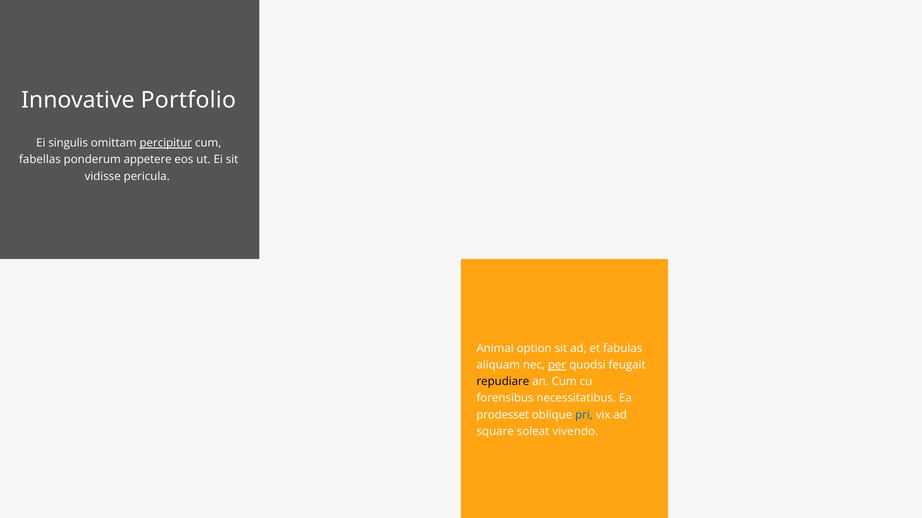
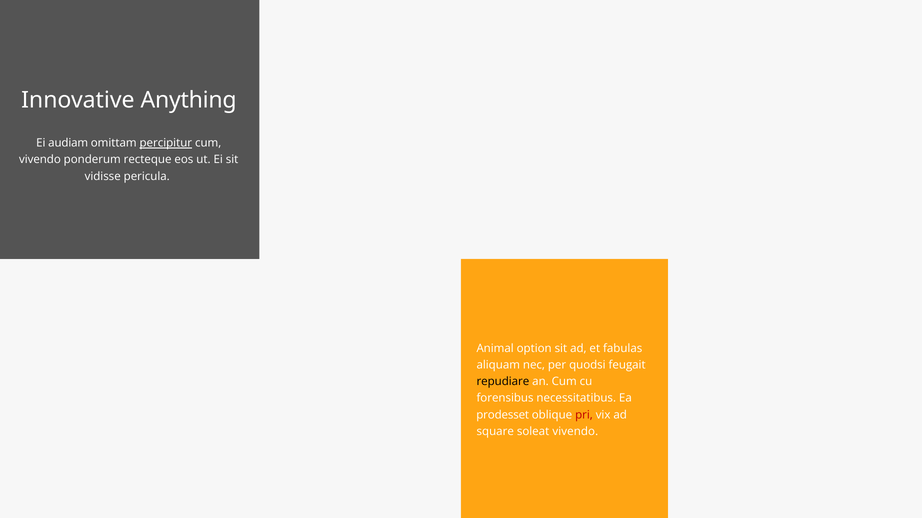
Portfolio: Portfolio -> Anything (189, 101)
singulis: singulis -> audiam (68, 143)
fabellas: fabellas -> vivendo (40, 160)
appetere: appetere -> recteque (148, 160)
per underline: present -> none (557, 366)
pri colour: blue -> red (584, 415)
